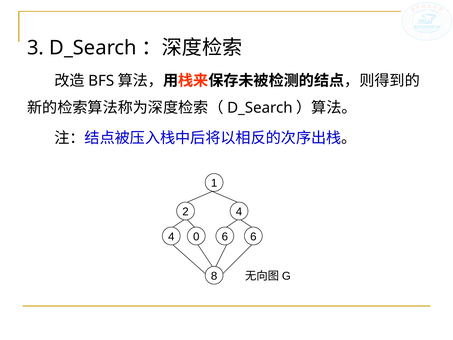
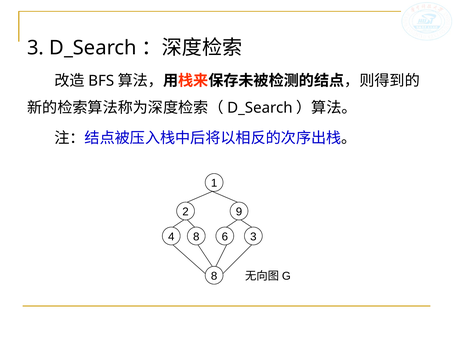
2 4: 4 -> 9 (239, 212)
4 0: 0 -> 8 (196, 237)
6 6: 6 -> 3 (253, 237)
